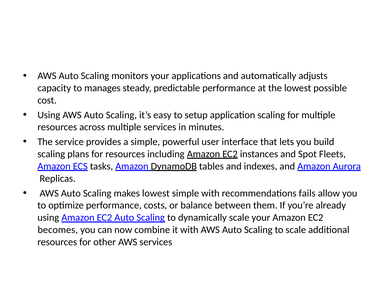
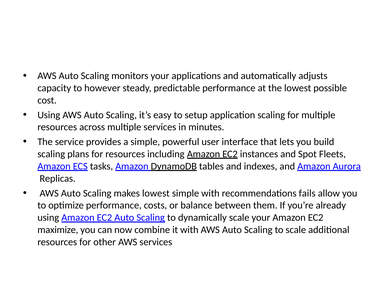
manages: manages -> however (102, 88)
becomes: becomes -> maximize (58, 230)
